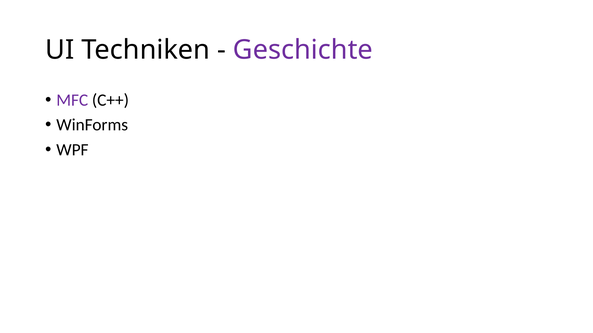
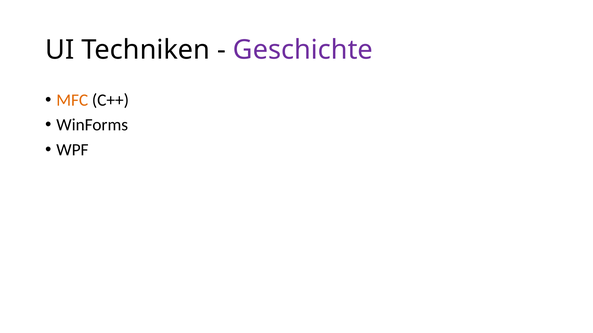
MFC colour: purple -> orange (72, 100)
